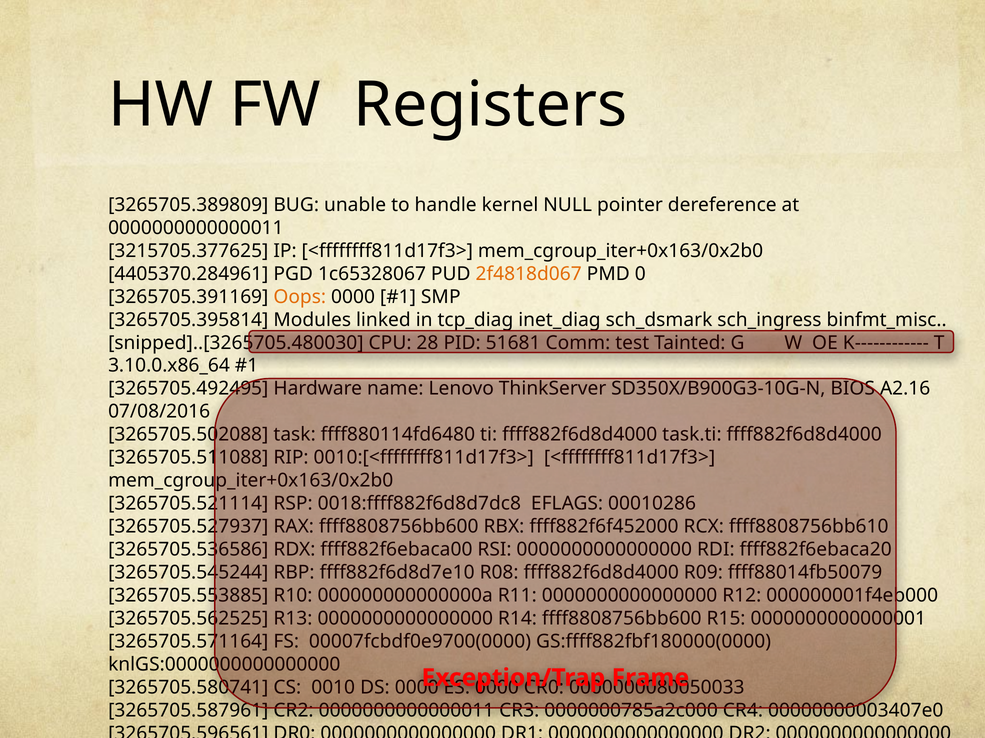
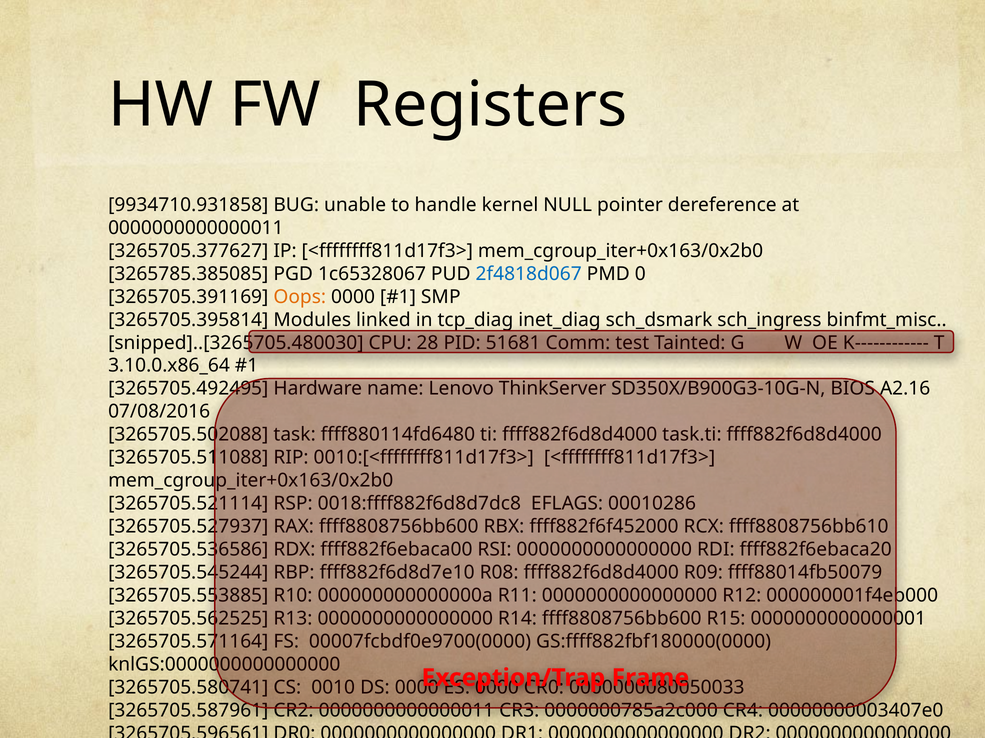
3265705.389809: 3265705.389809 -> 9934710.931858 (188, 205)
3215705.377625: 3215705.377625 -> 3265705.377627 (188, 251)
4405370.284961: 4405370.284961 -> 3265785.385085 (188, 274)
2f4818d067 colour: orange -> blue (529, 274)
